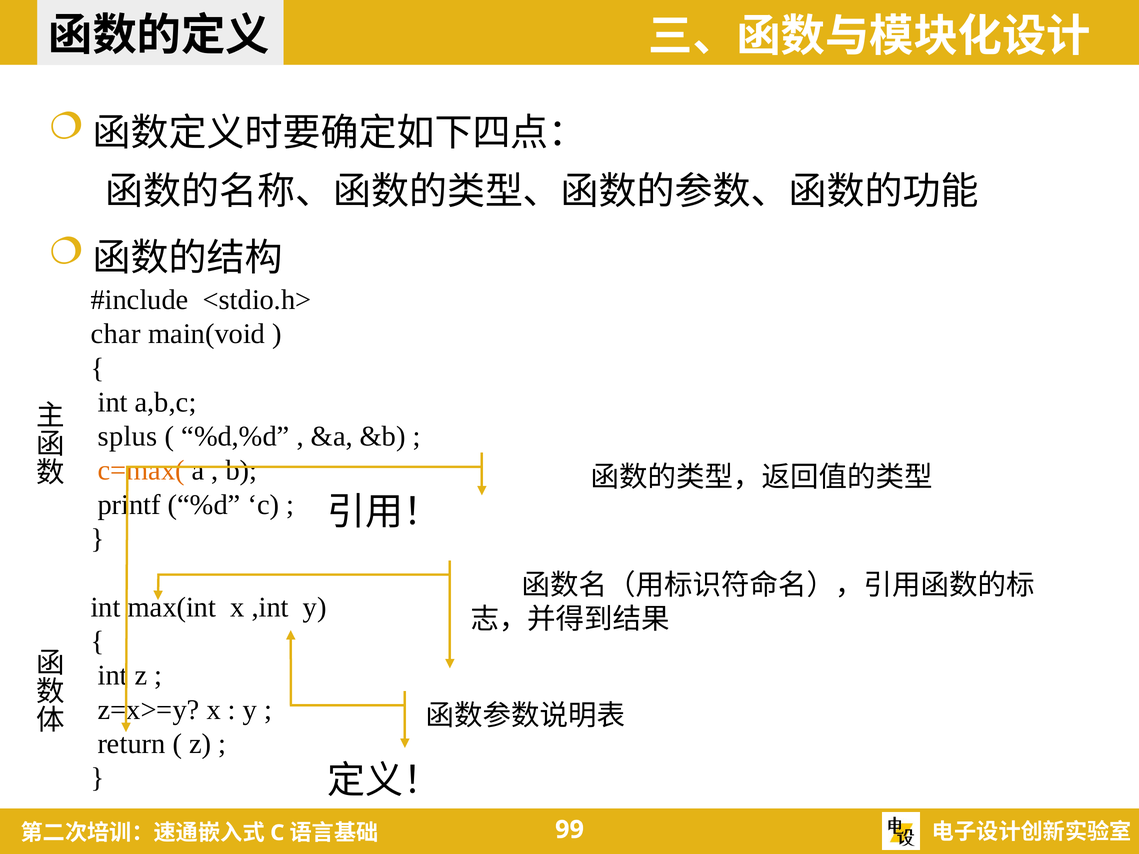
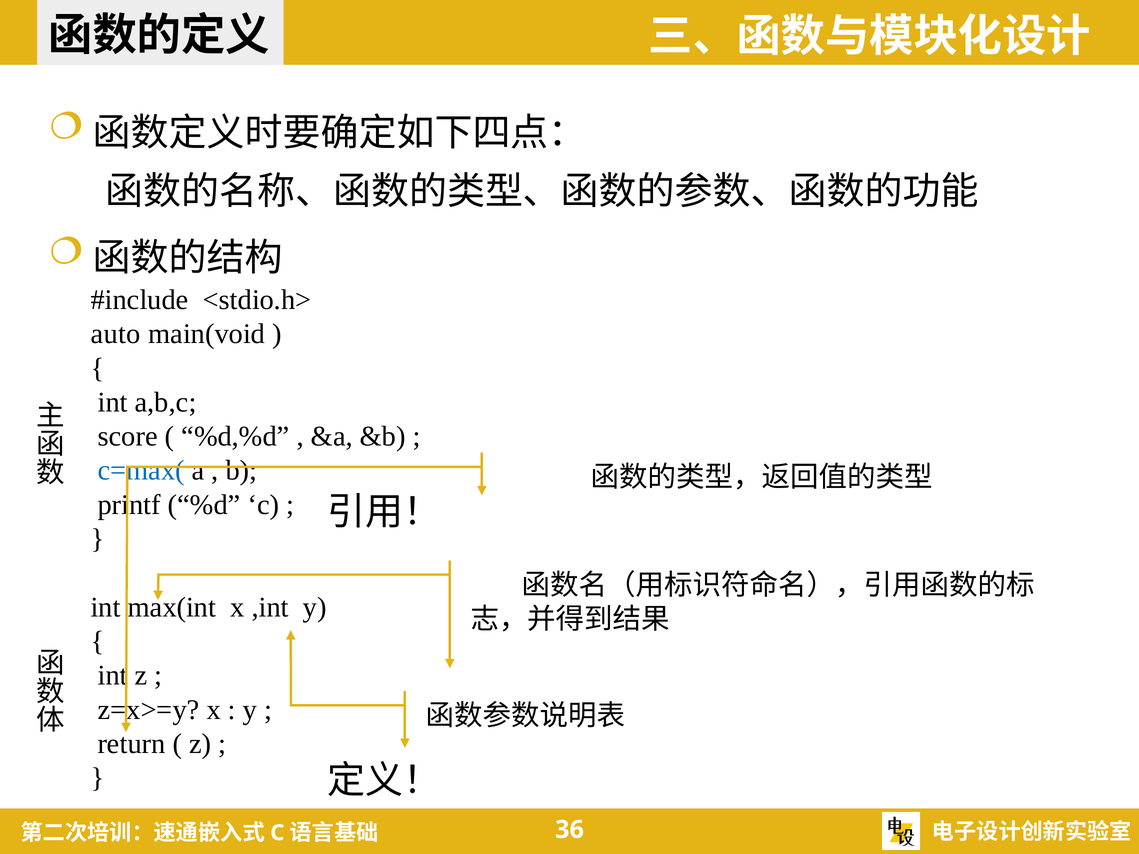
char: char -> auto (116, 334)
splus: splus -> score (128, 437)
c=max( colour: orange -> blue (141, 471)
99: 99 -> 36 (570, 830)
